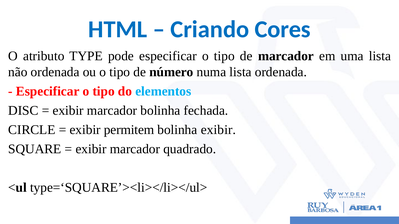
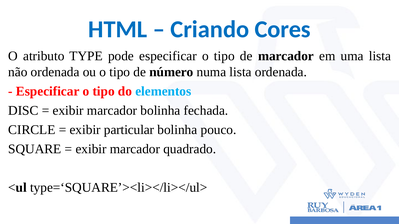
permitem: permitem -> particular (129, 130)
bolinha exibir: exibir -> pouco (218, 130)
